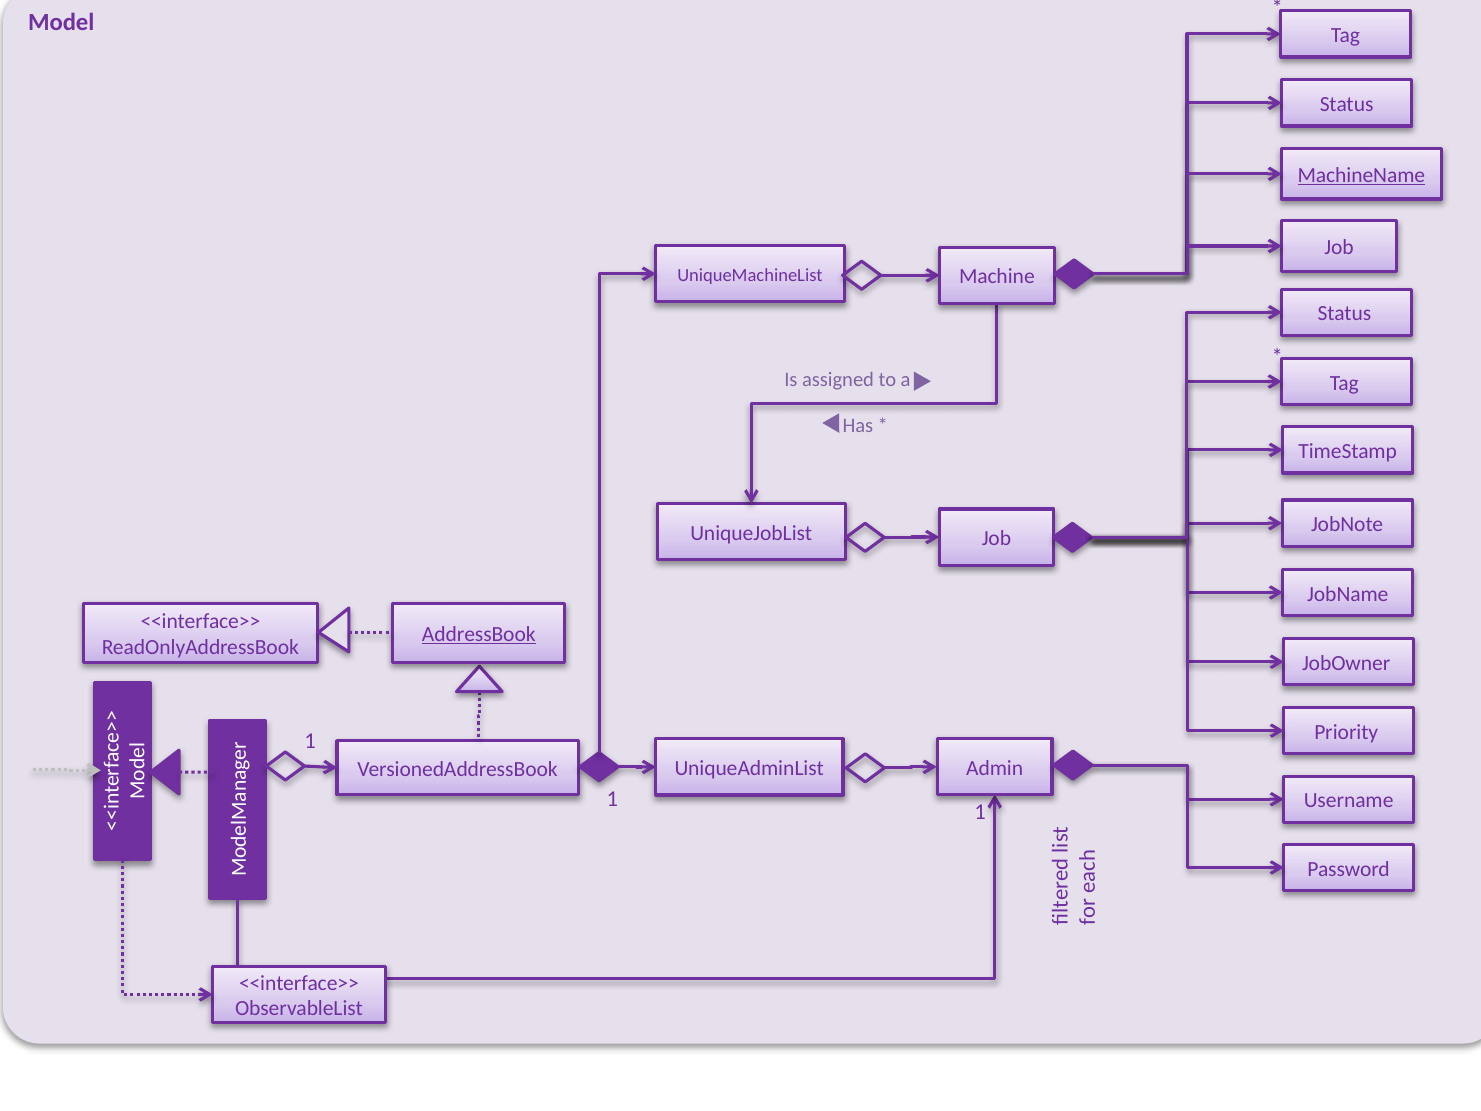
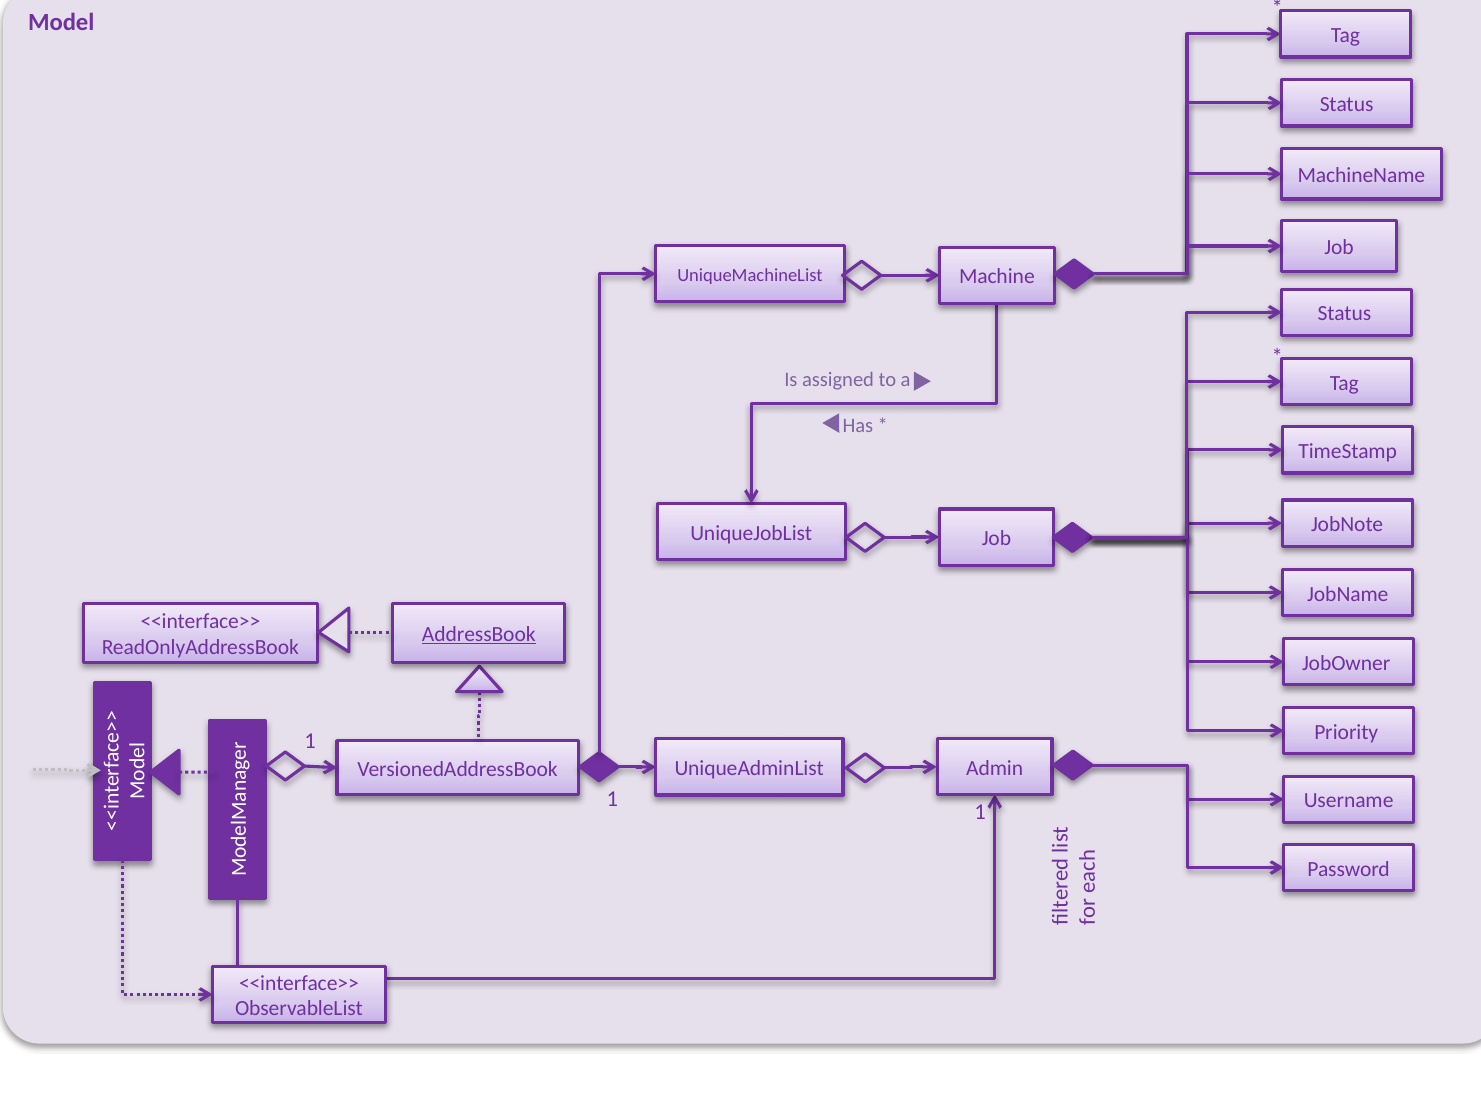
MachineName underline: present -> none (1361, 175)
